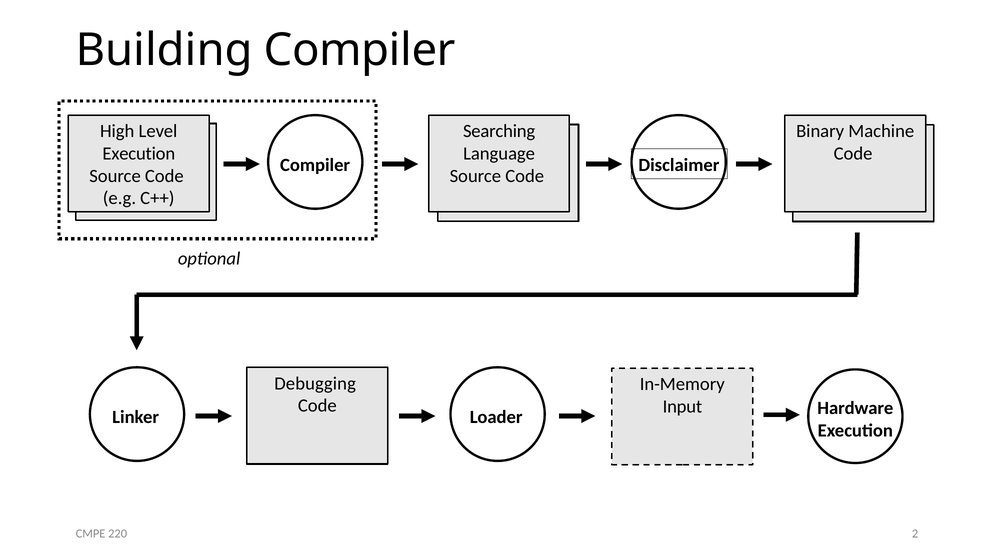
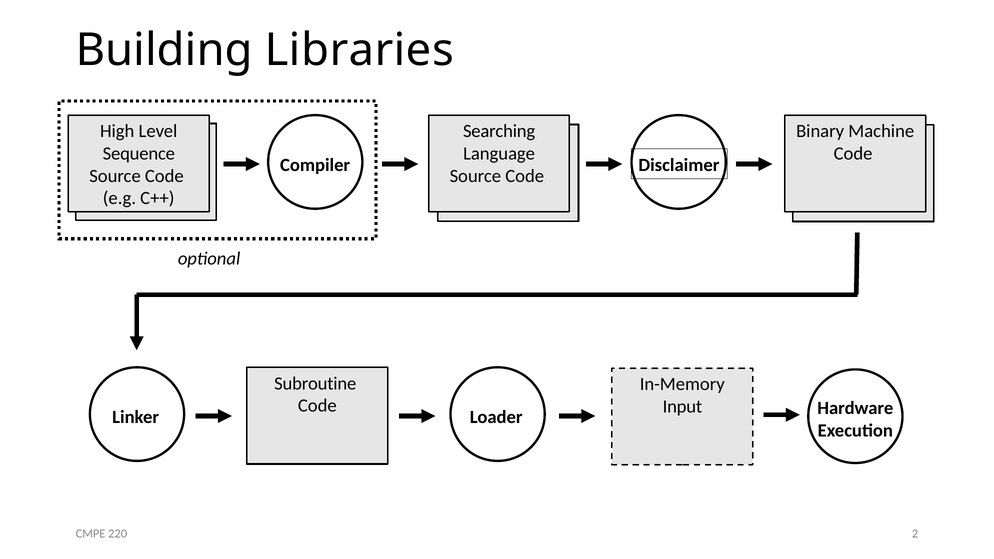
Building Compiler: Compiler -> Libraries (359, 50)
Execution: Execution -> Sequence (139, 154)
Debugging: Debugging -> Subroutine (315, 384)
